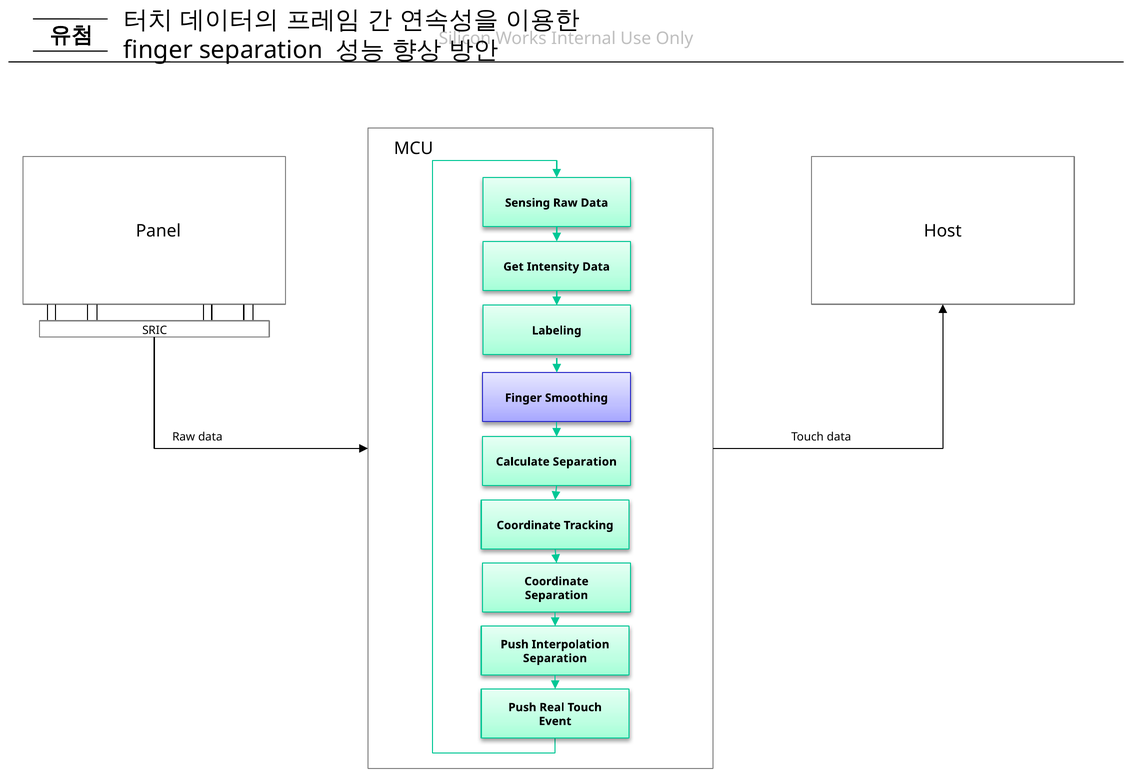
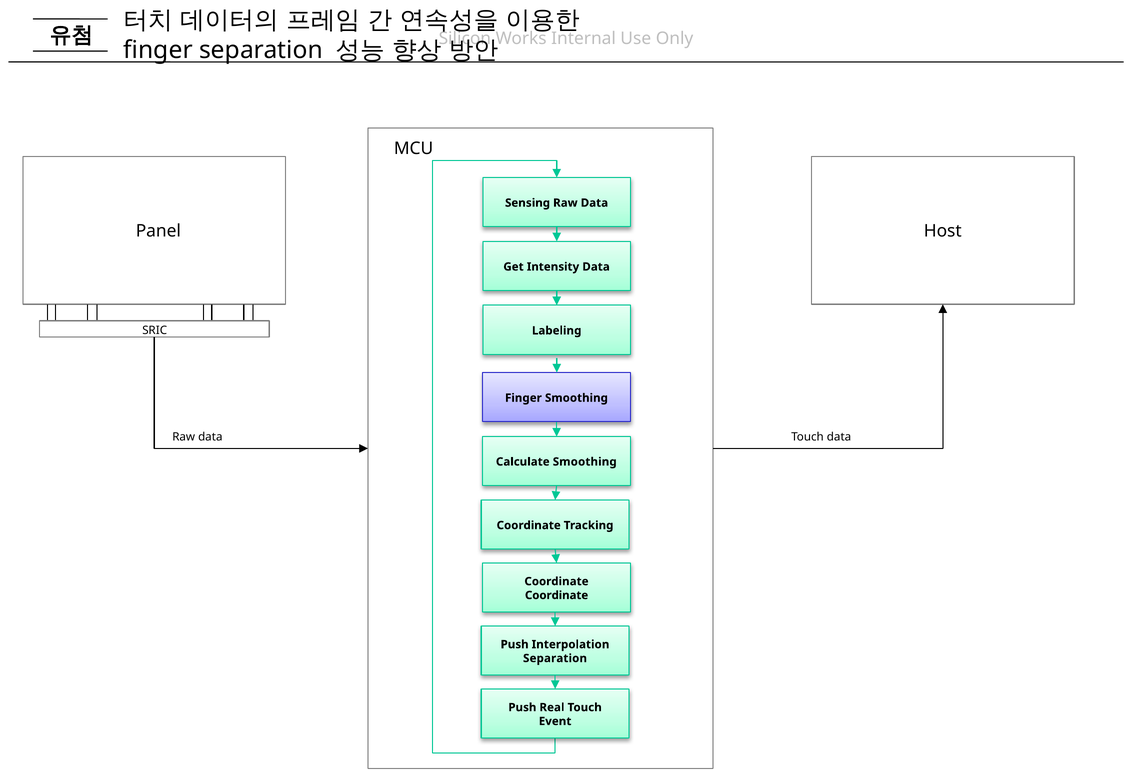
Calculate Separation: Separation -> Smoothing (585, 462)
Separation: Separation -> Coordinate (557, 596)
